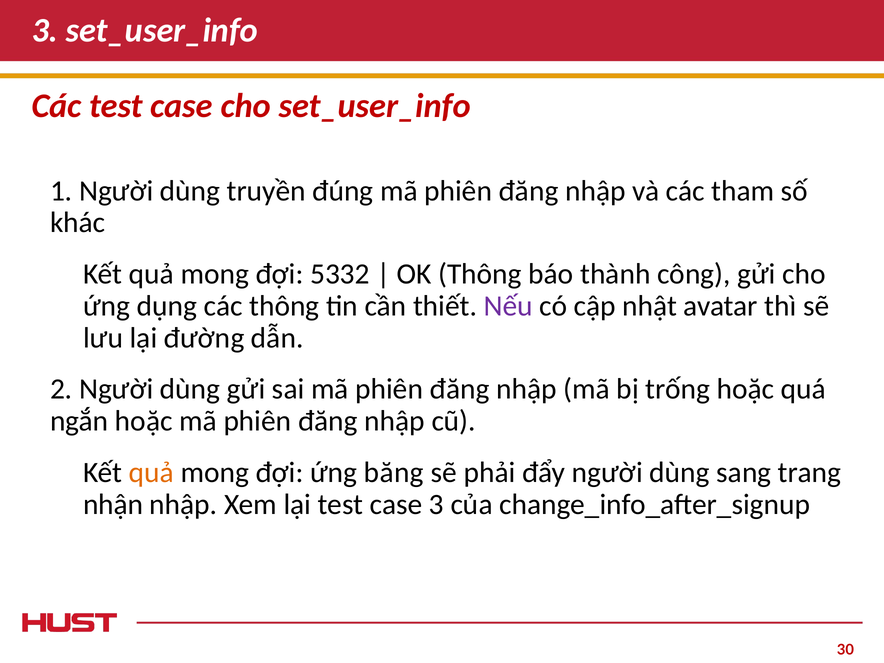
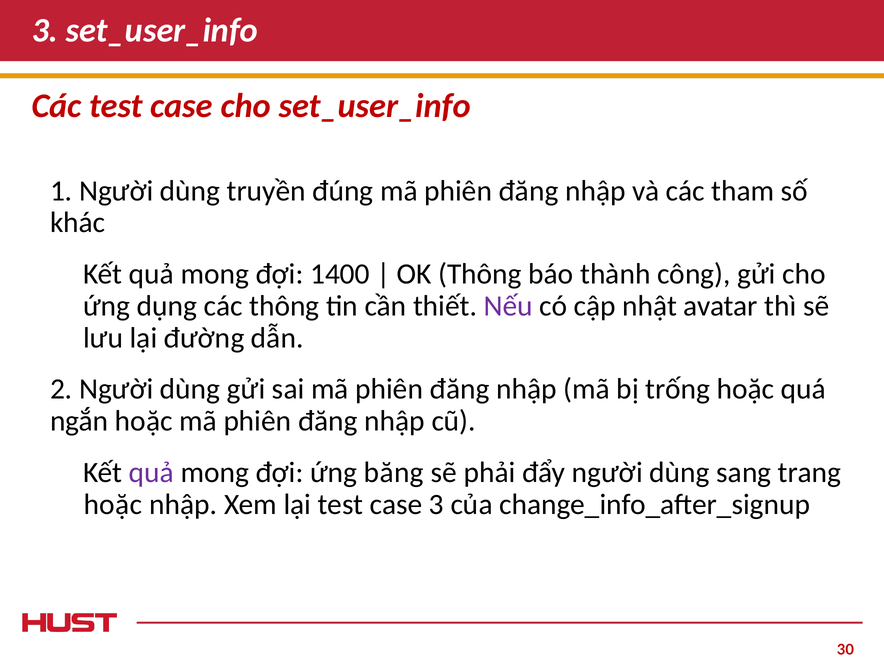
5332: 5332 -> 1400 (340, 274)
quả colour: orange -> purple (151, 472)
nhận: nhận -> hoặc (113, 504)
